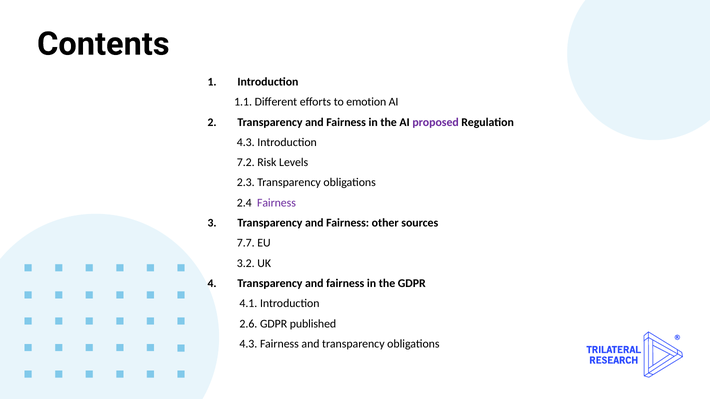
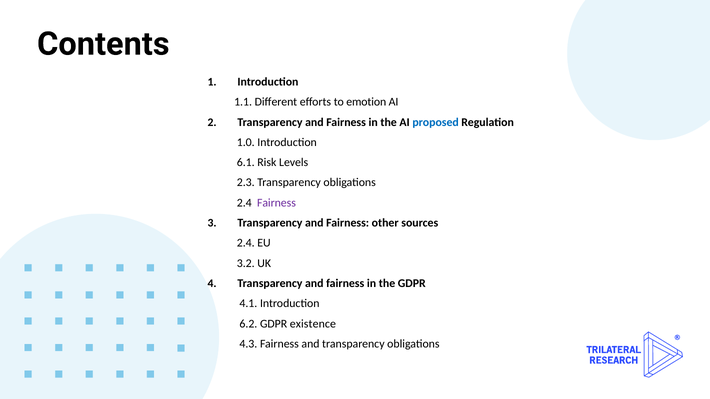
proposed colour: purple -> blue (436, 122)
4.3: 4.3 -> 1.0 (246, 142)
7.2: 7.2 -> 6.1 (246, 163)
7.7: 7.7 -> 2.4 (246, 243)
2.6: 2.6 -> 6.2 (248, 324)
published: published -> existence (313, 324)
